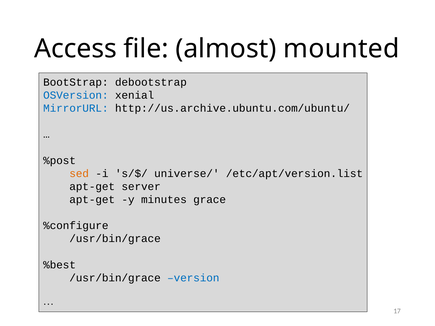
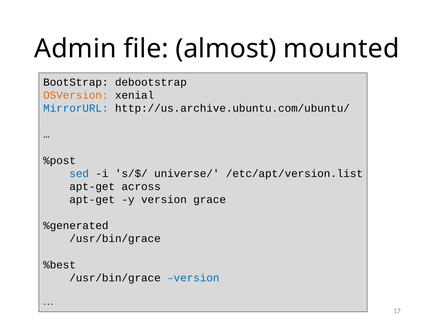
Access: Access -> Admin (75, 49)
OSVersion colour: blue -> orange (76, 95)
sed colour: orange -> blue (79, 174)
server: server -> across (141, 187)
y minutes: minutes -> version (164, 200)
%configure: %configure -> %generated (76, 226)
